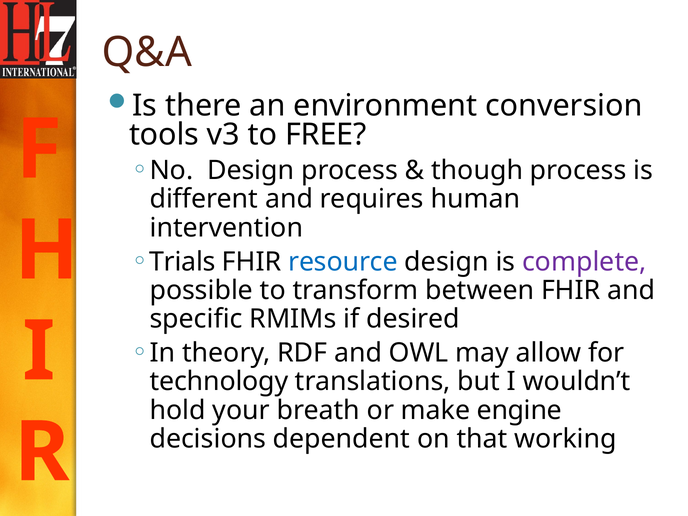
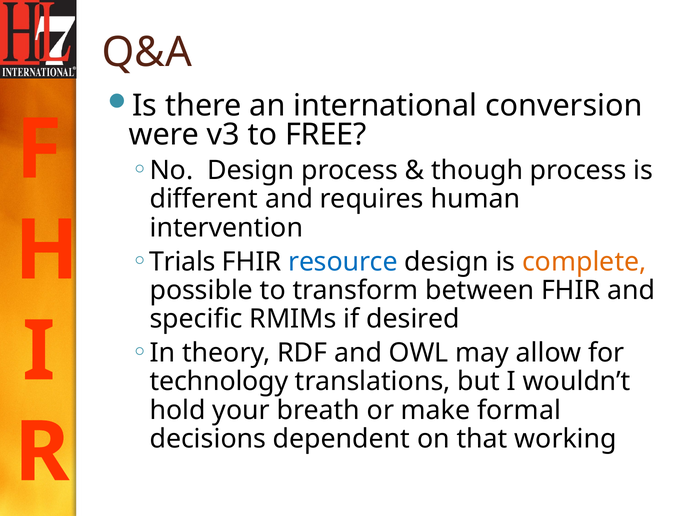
environment: environment -> international (385, 106)
tools: tools -> were (164, 135)
complete colour: purple -> orange (584, 262)
engine: engine -> formal (519, 410)
